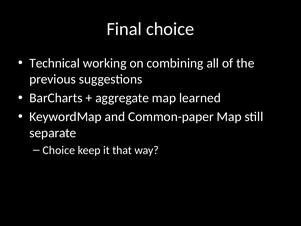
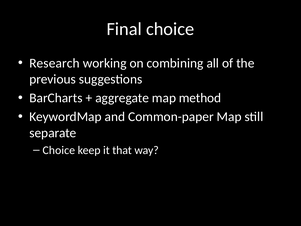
Technical: Technical -> Research (55, 63)
learned: learned -> method (200, 98)
